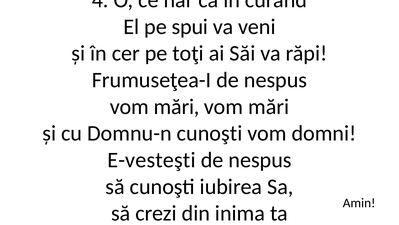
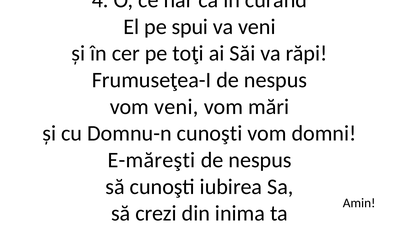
mări: mări -> veni (176, 106)
E-vesteşti: E-vesteşti -> E-măreşti (151, 160)
